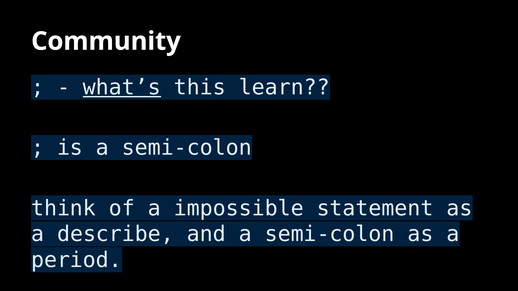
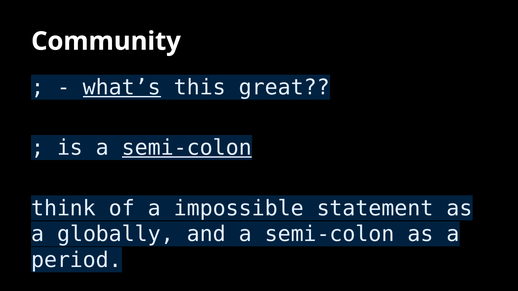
learn: learn -> great (284, 88)
semi-colon underline: none -> present (187, 148)
describe: describe -> globally (115, 234)
